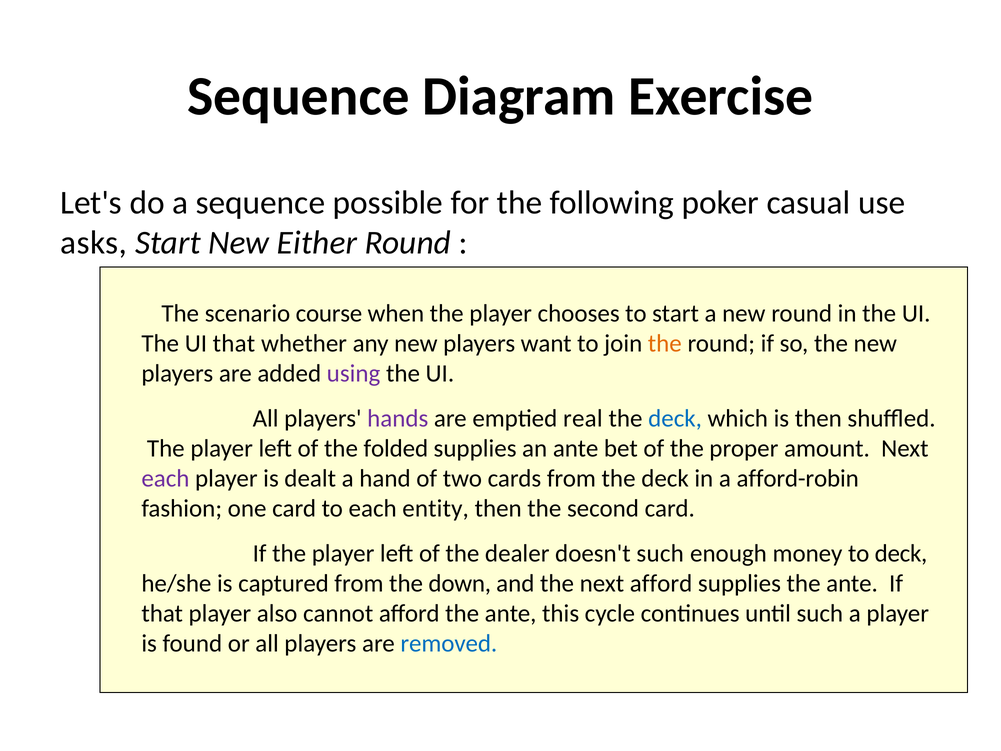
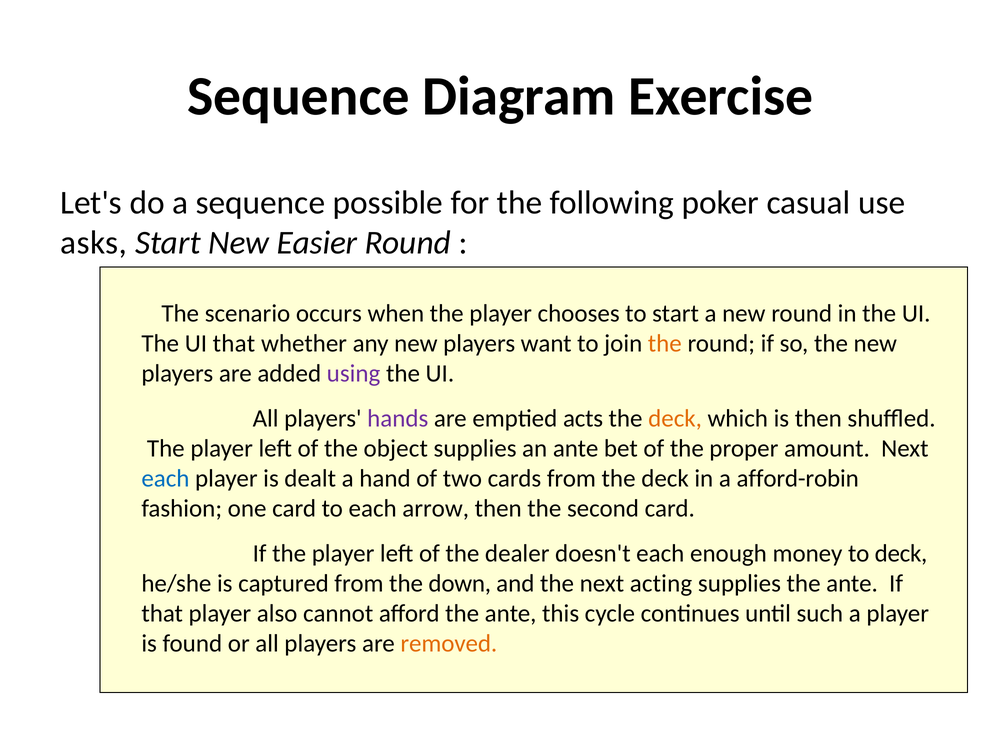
Either: Either -> Easier (317, 243)
course: course -> occurs (329, 313)
real: real -> acts (583, 418)
deck colour: blue -> orange (675, 418)
folded: folded -> object (396, 448)
each colour: purple -> blue (165, 478)
entity: entity -> arrow (436, 508)
doesn't such: such -> each (660, 553)
next afford: afford -> acting (661, 583)
removed colour: blue -> orange (449, 643)
